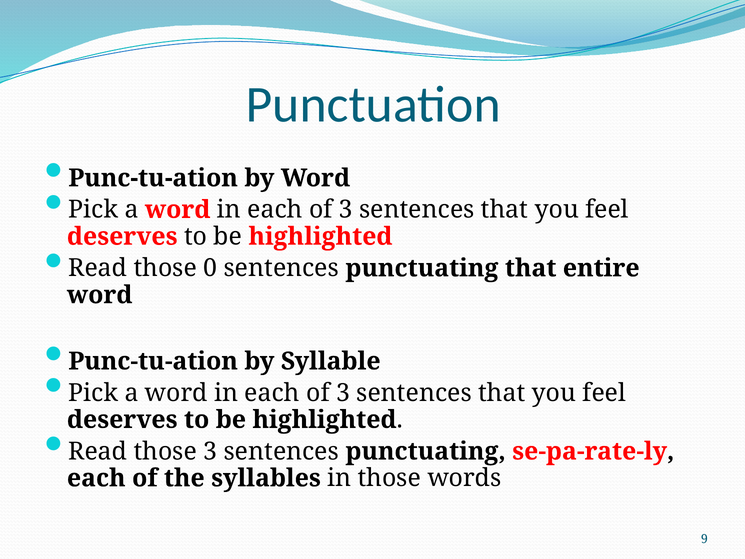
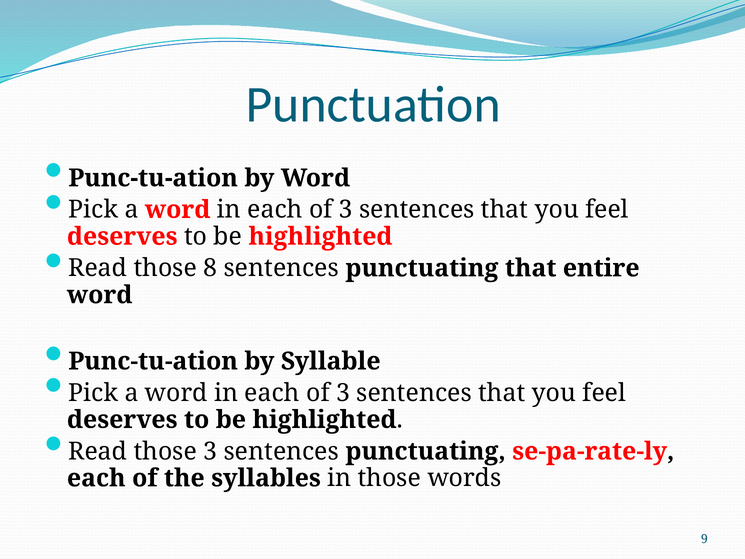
0: 0 -> 8 (210, 268)
